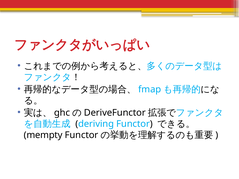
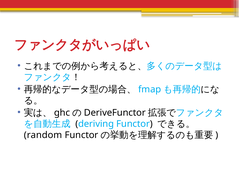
mempty: mempty -> random (43, 135)
